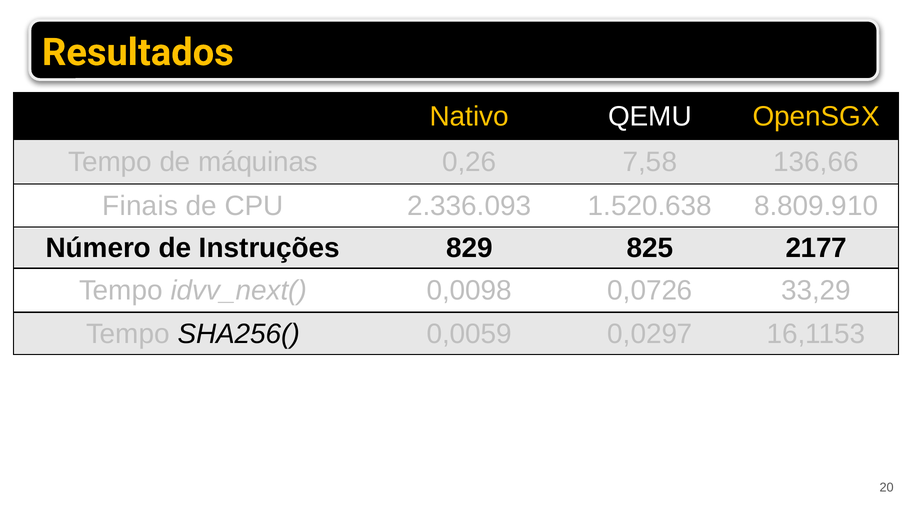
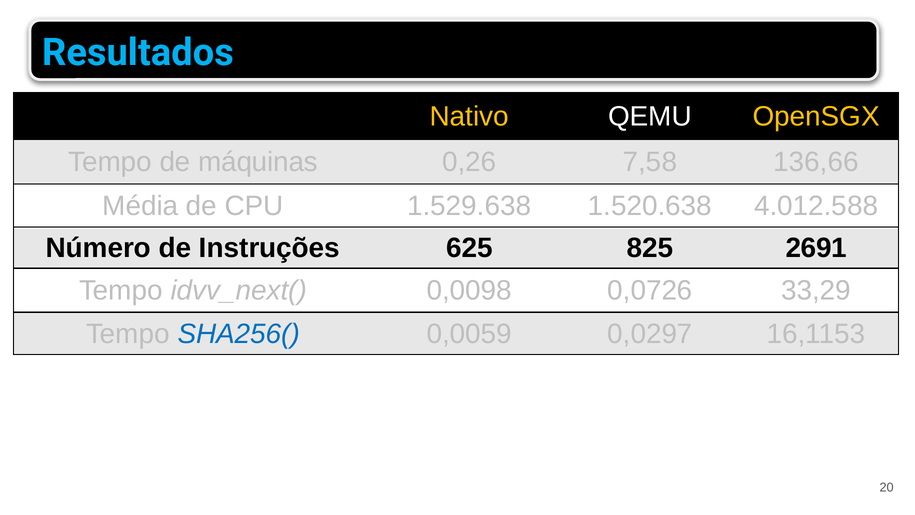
Resultados colour: yellow -> light blue (138, 52)
Finais: Finais -> Média (140, 206)
2.336.093: 2.336.093 -> 1.529.638 (469, 206)
8.809.910: 8.809.910 -> 4.012.588 (816, 206)
829: 829 -> 625 (469, 248)
2177: 2177 -> 2691 (816, 248)
SHA256( colour: black -> blue (239, 334)
